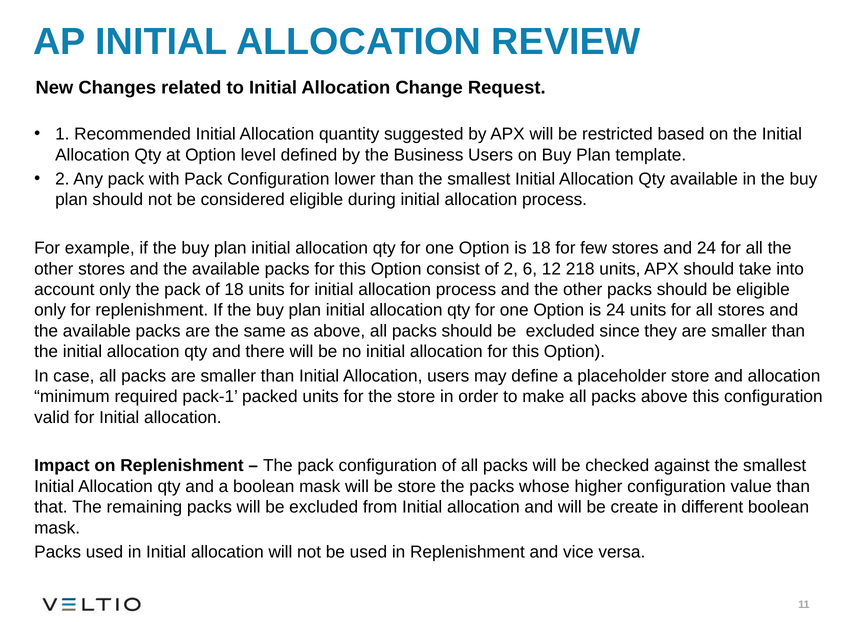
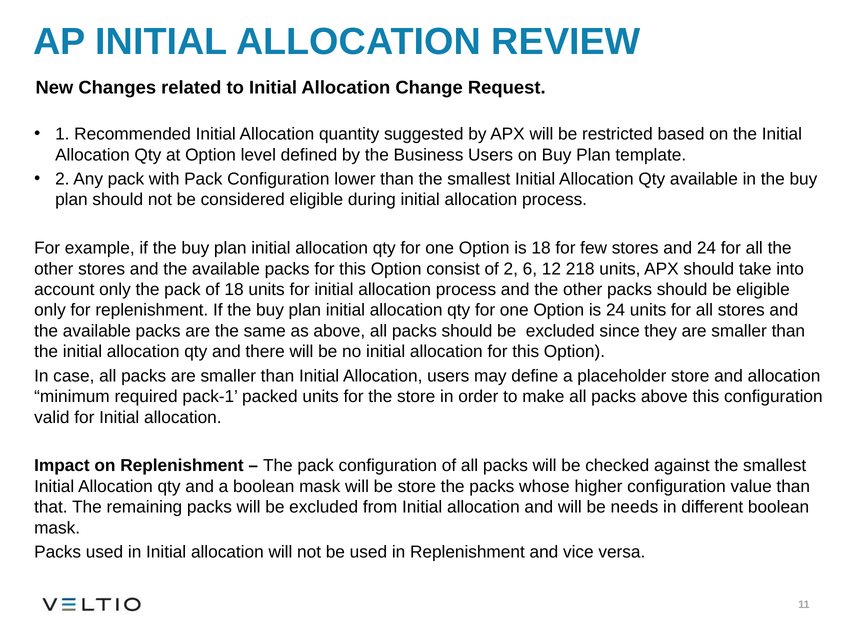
create: create -> needs (634, 507)
